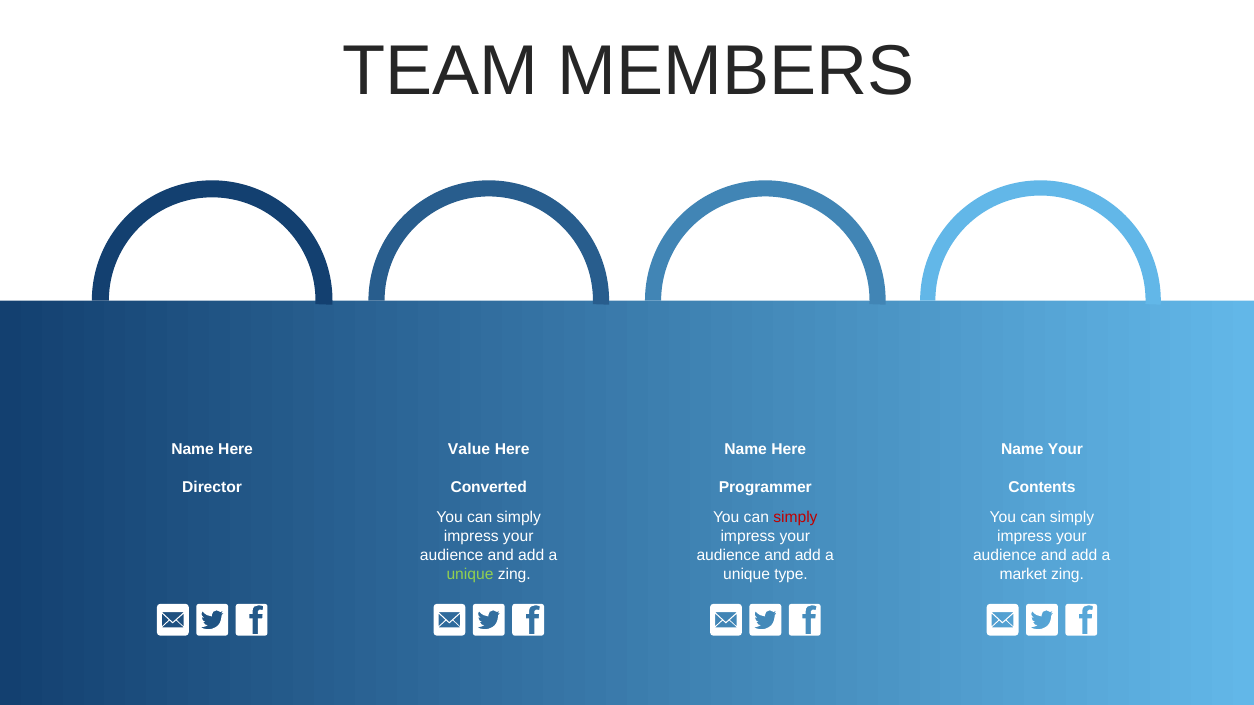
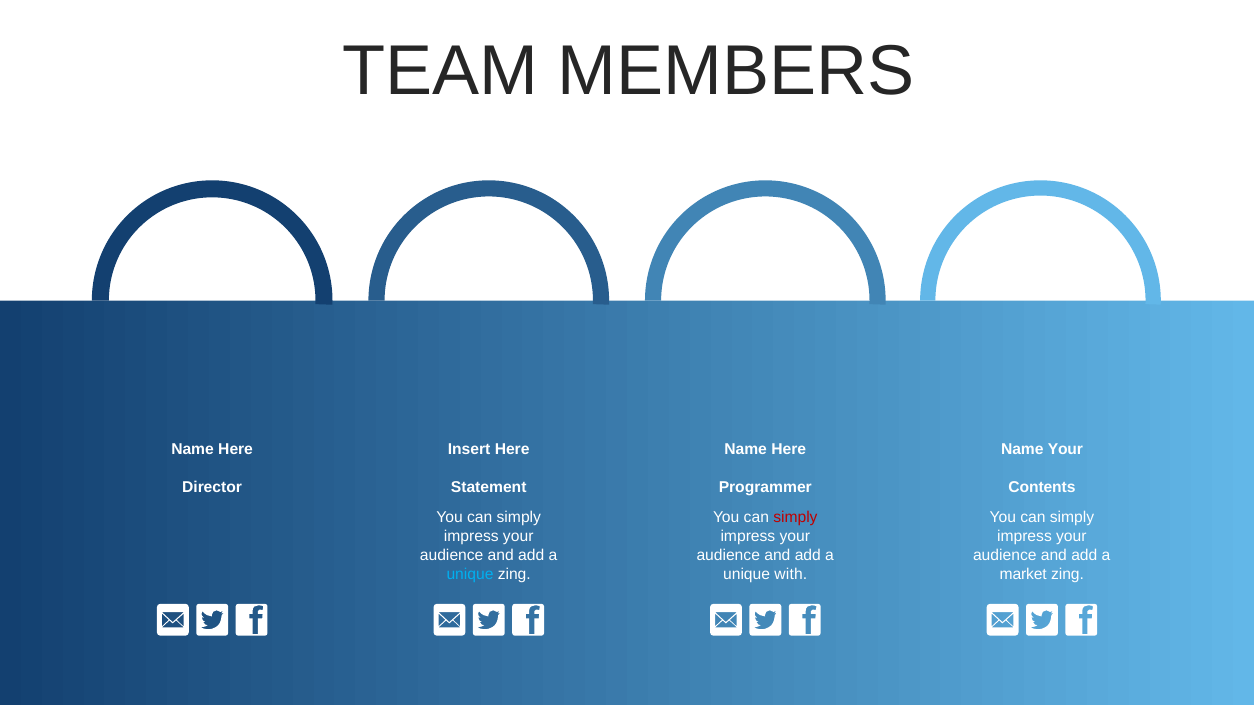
Value: Value -> Insert (469, 450)
Converted: Converted -> Statement (489, 488)
unique colour: light green -> light blue (470, 574)
type: type -> with (791, 574)
